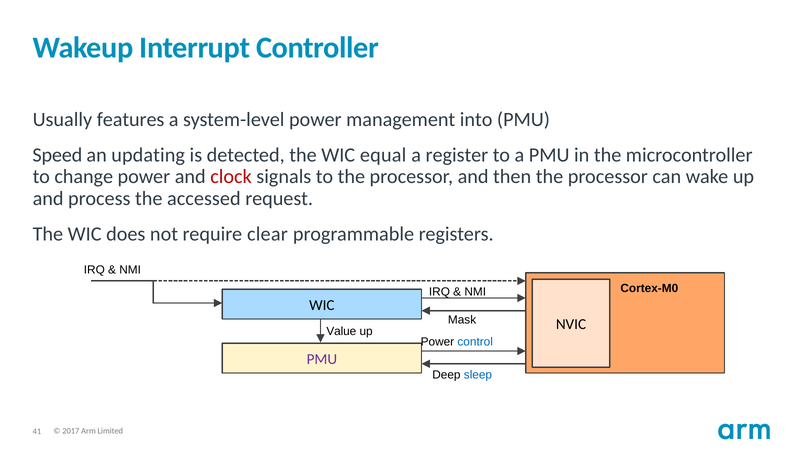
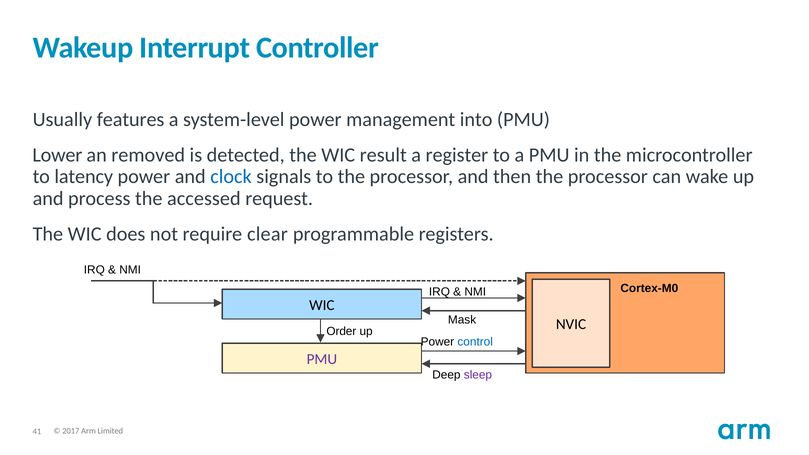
Speed: Speed -> Lower (57, 155)
updating: updating -> removed (148, 155)
equal: equal -> result (383, 155)
change: change -> latency (84, 177)
clock colour: red -> blue (231, 177)
Value: Value -> Order (341, 332)
sleep colour: blue -> purple (478, 375)
